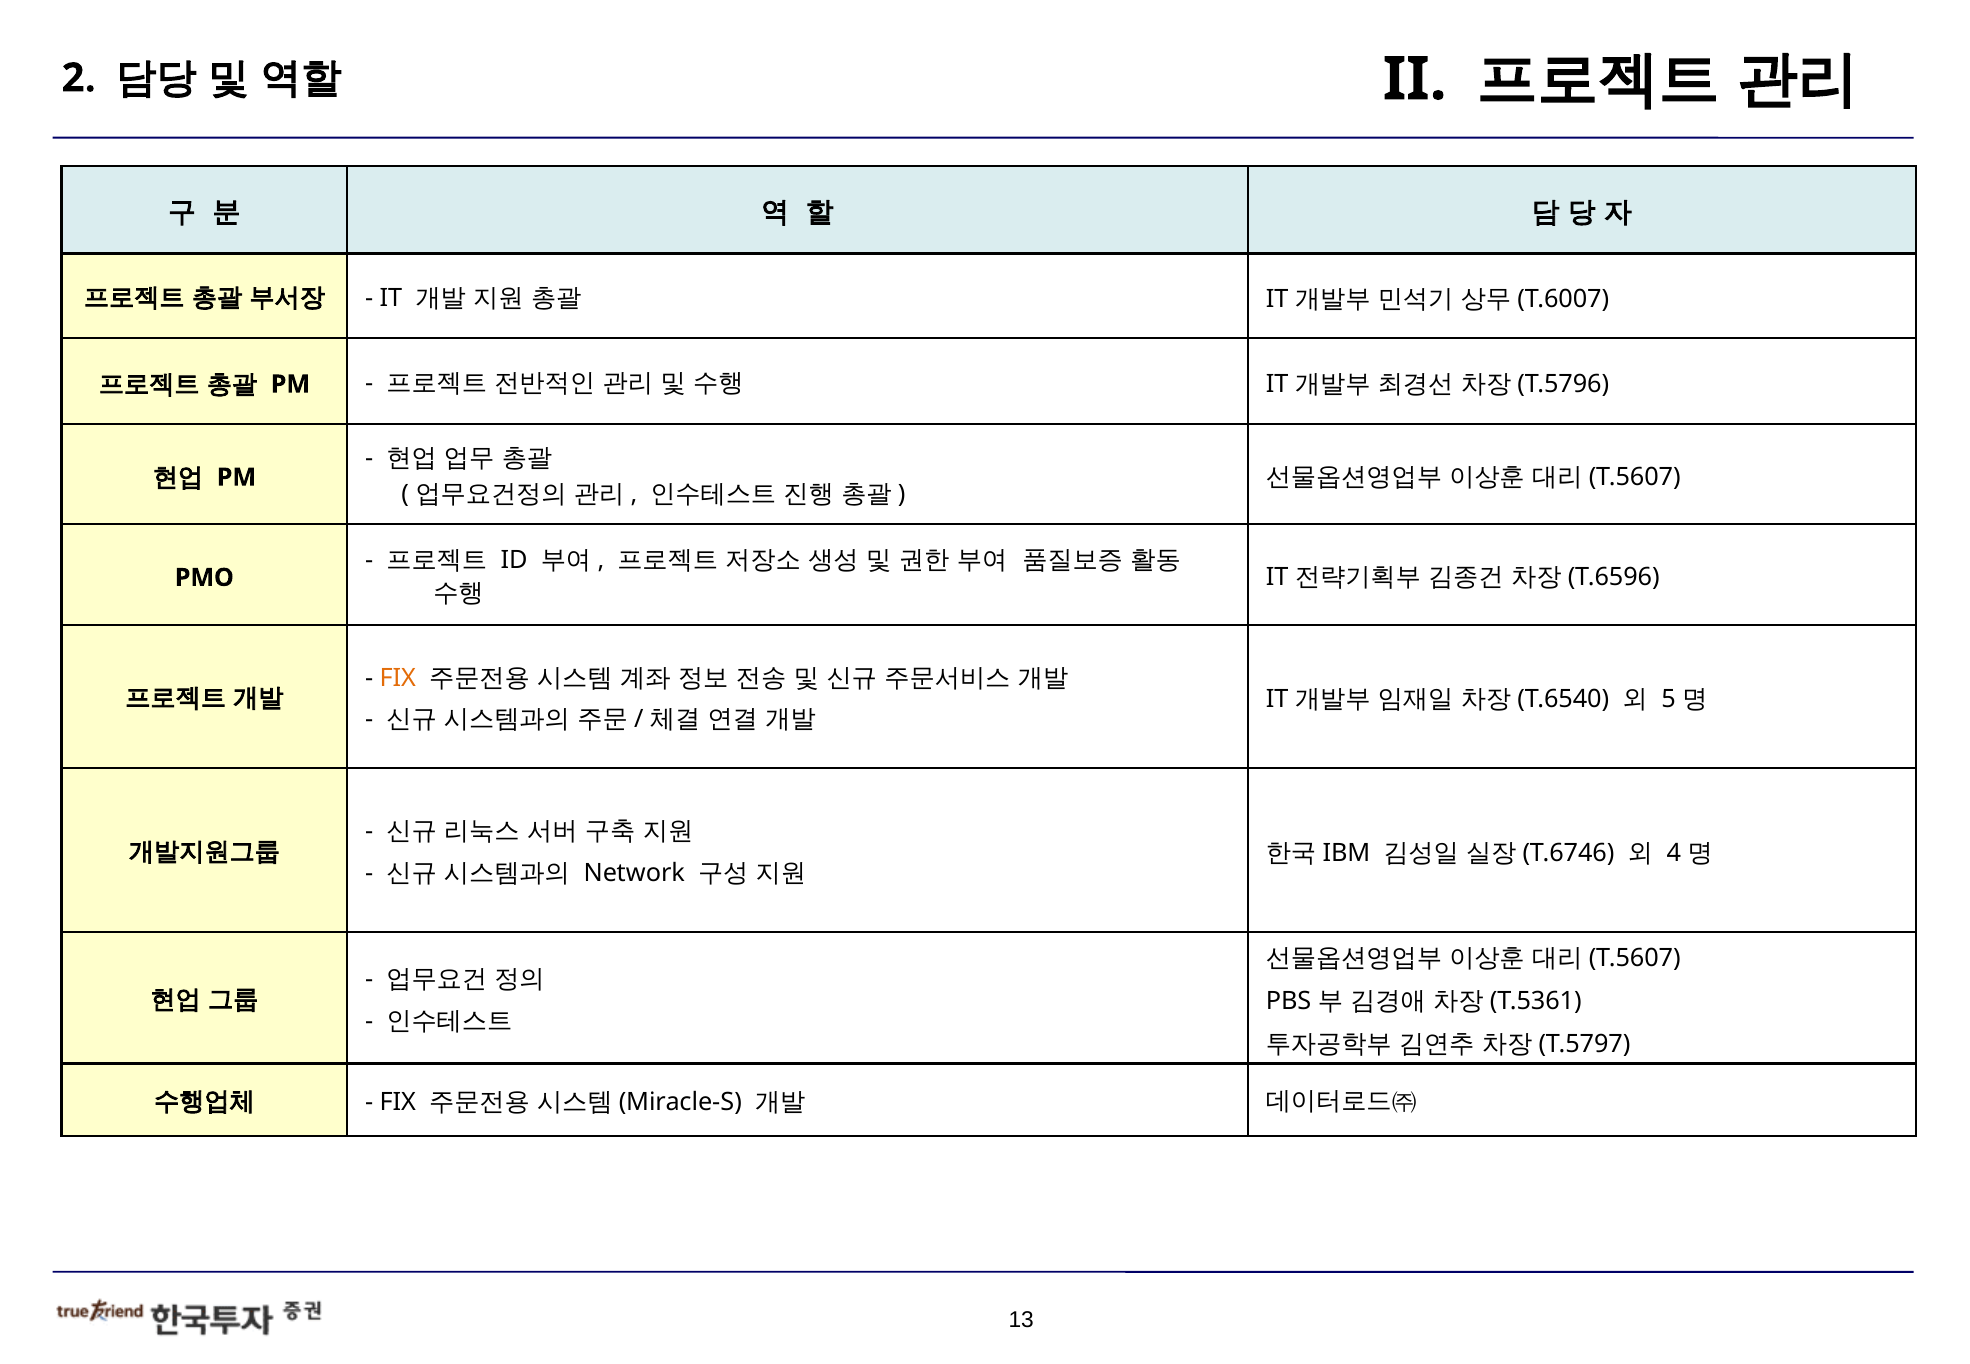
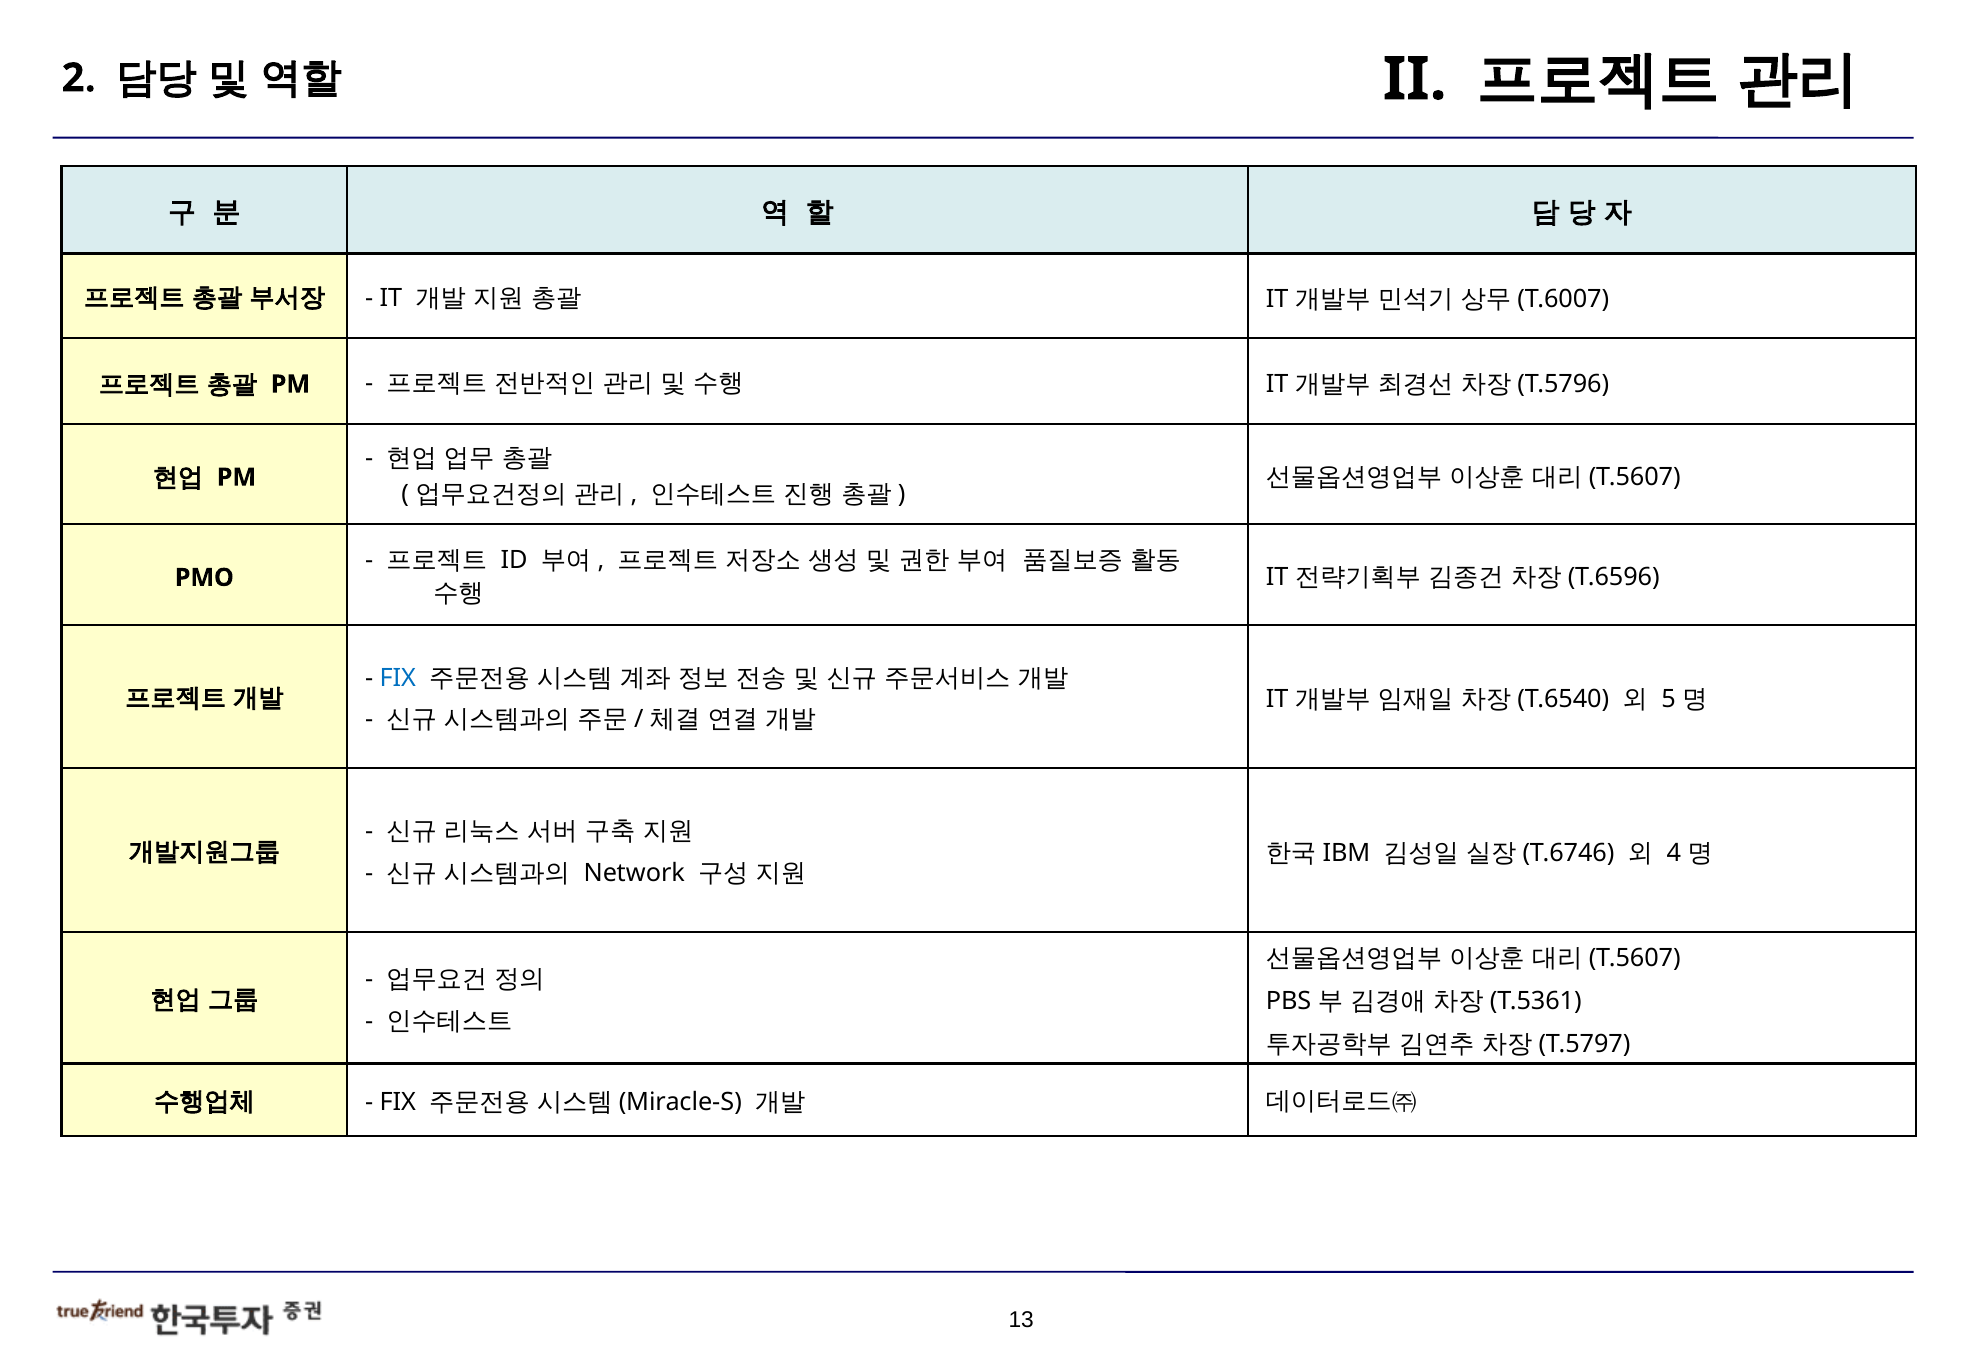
FIX colour: orange -> blue (398, 678)
